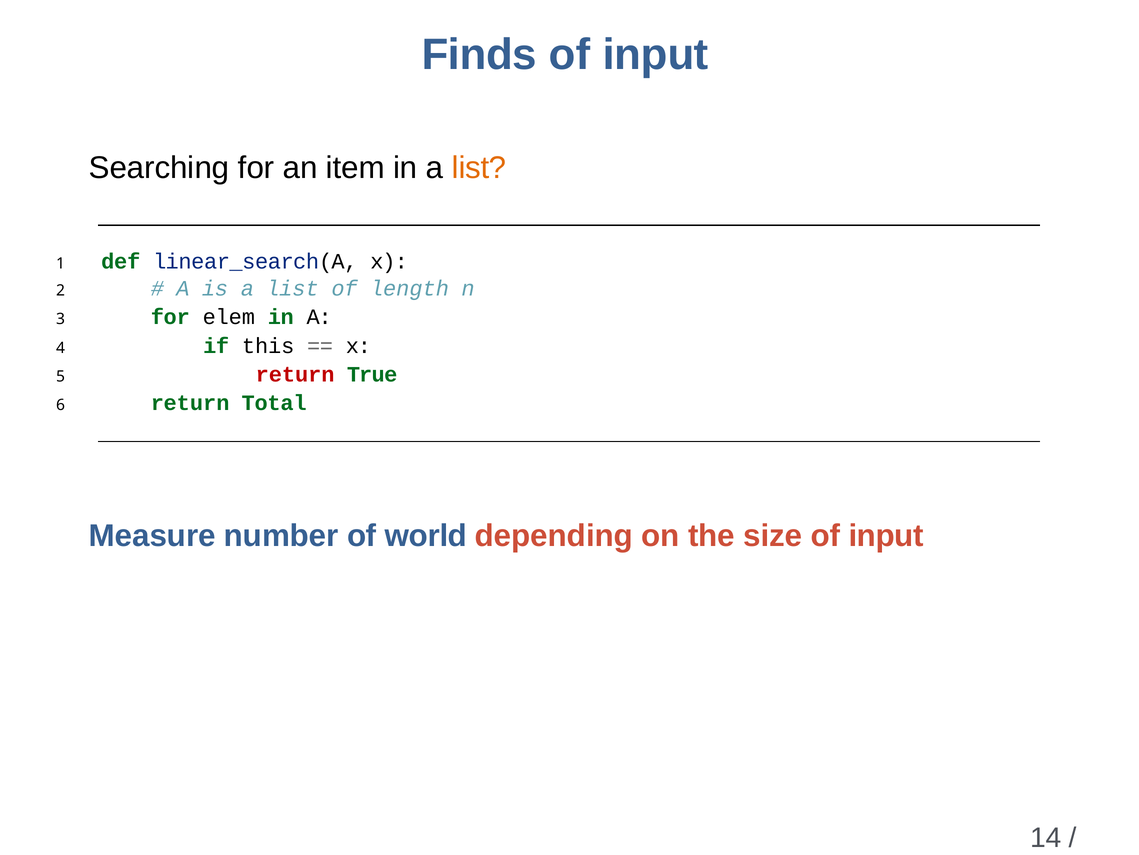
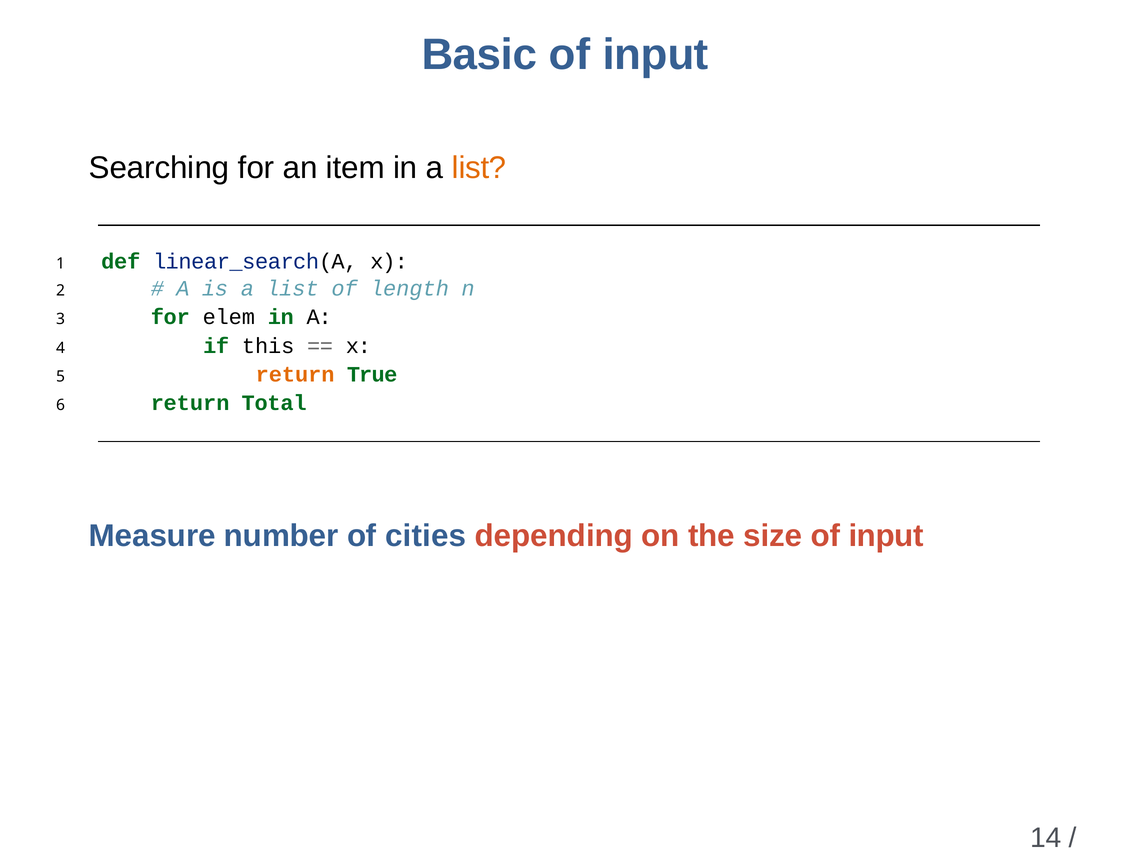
Finds: Finds -> Basic (479, 55)
return colour: red -> orange (295, 374)
world: world -> cities (426, 536)
